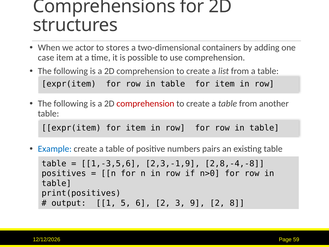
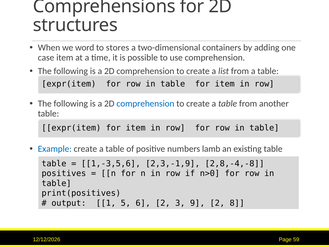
actor: actor -> word (85, 48)
comprehension colour: red -> blue (145, 104)
pairs: pairs -> lamb (211, 149)
